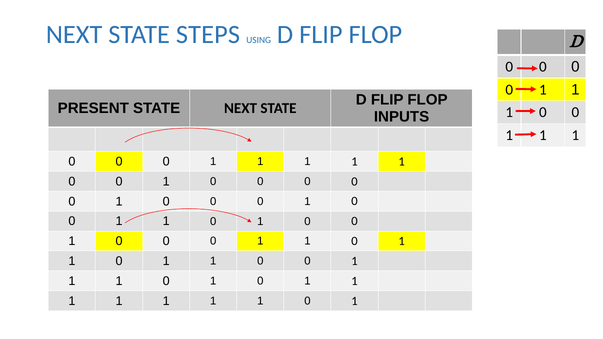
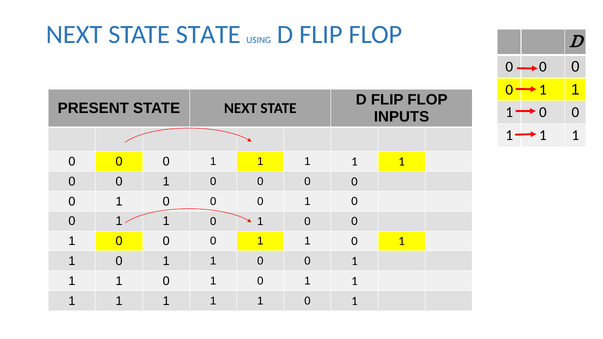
STATE STEPS: STEPS -> STATE (208, 35)
